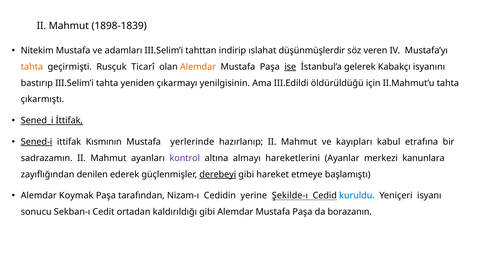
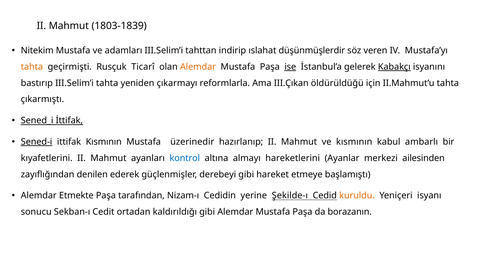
1898-1839: 1898-1839 -> 1803-1839 (119, 26)
Kabakçı underline: none -> present (394, 67)
yenilgisinin: yenilgisinin -> reformlarla (225, 83)
III.Edildi: III.Edildi -> III.Çıkan (291, 83)
yerlerinde: yerlerinde -> üzerinedir (192, 142)
ve kayıpları: kayıpları -> kısmının (354, 142)
etrafına: etrafına -> ambarlı (422, 142)
sadrazamın: sadrazamın -> kıyafetlerini (47, 158)
kontrol colour: purple -> blue (185, 158)
kanunlara: kanunlara -> ailesinden (424, 158)
derebeyi underline: present -> none (218, 174)
Koymak: Koymak -> Etmekte (76, 195)
kuruldu colour: blue -> orange (357, 195)
